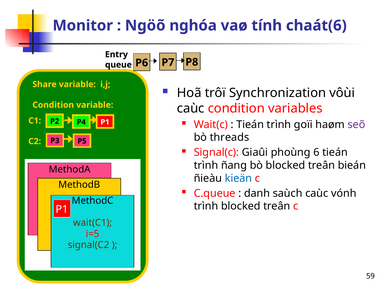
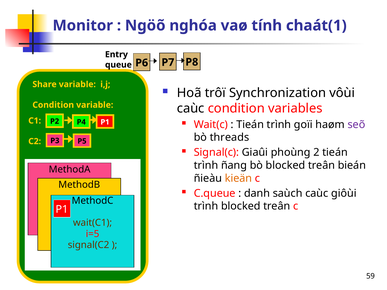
chaát(6: chaát(6 -> chaát(1 (316, 26)
6: 6 -> 2 (316, 153)
kieän colour: blue -> orange (238, 178)
vónh: vónh -> giôùi (344, 193)
